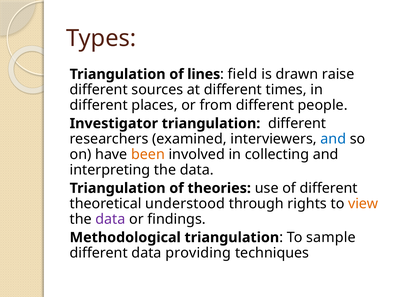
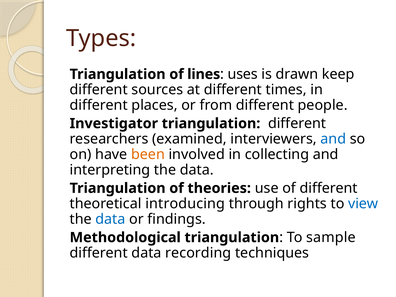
field: field -> uses (243, 74)
raise: raise -> keep (338, 74)
understood: understood -> introducing (185, 204)
view colour: orange -> blue (363, 204)
data colour: purple -> blue (110, 219)
providing: providing -> recording (198, 253)
